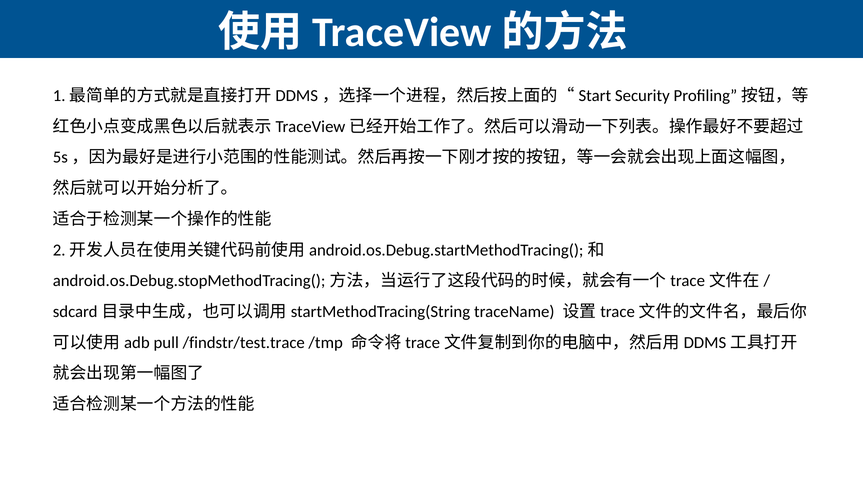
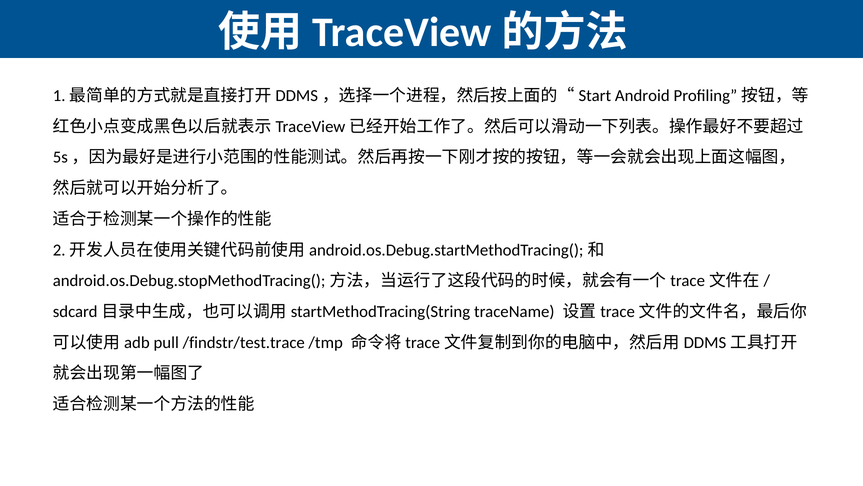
Security: Security -> Android (642, 96)
